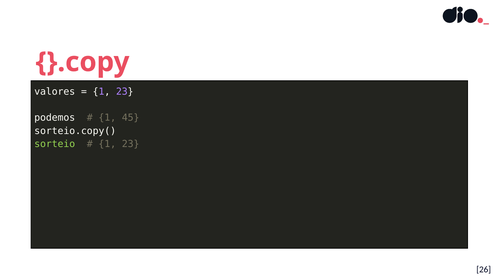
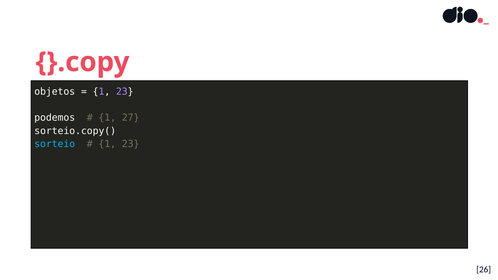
valores: valores -> objetos (55, 92)
45: 45 -> 27 (131, 118)
sorteio colour: light green -> light blue (55, 144)
